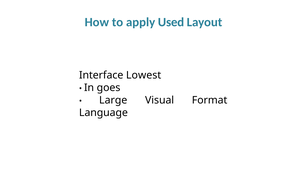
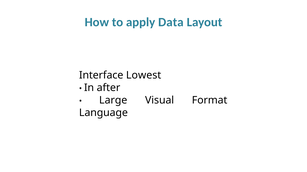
Used: Used -> Data (171, 22)
goes: goes -> after (109, 88)
